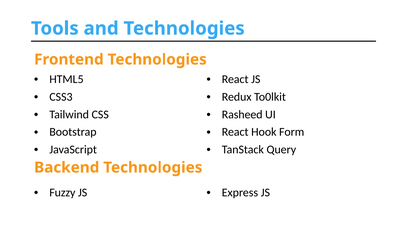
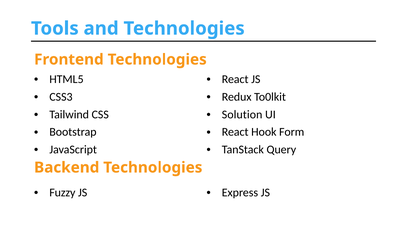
Rasheed: Rasheed -> Solution (242, 114)
